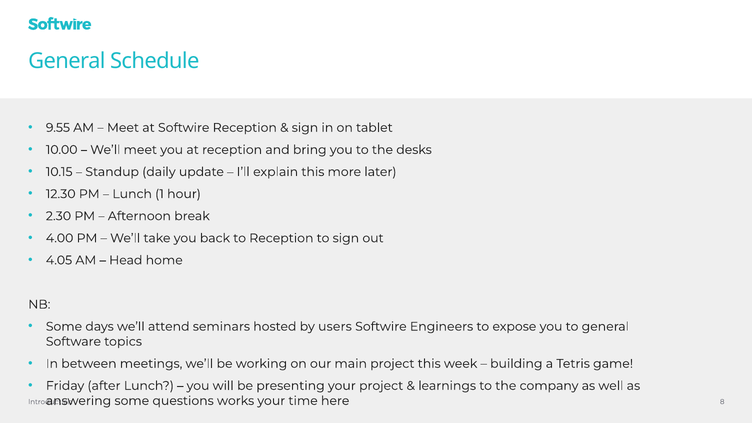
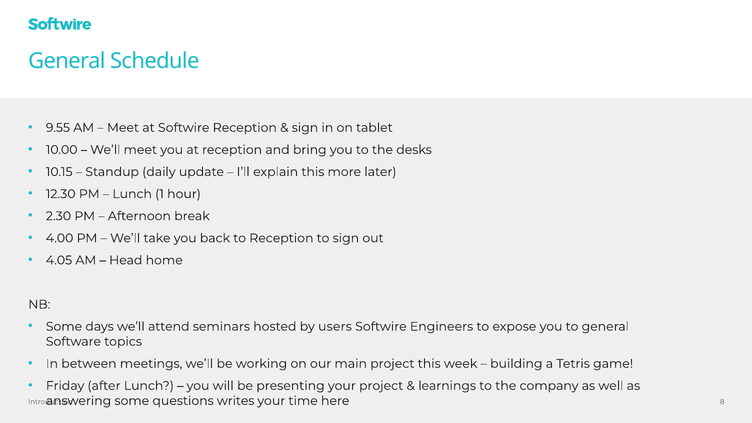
works: works -> writes (236, 401)
